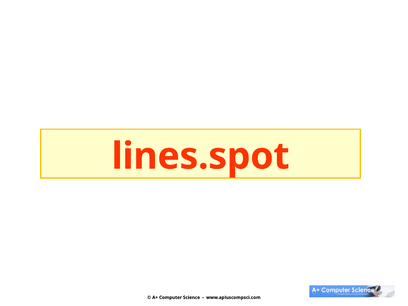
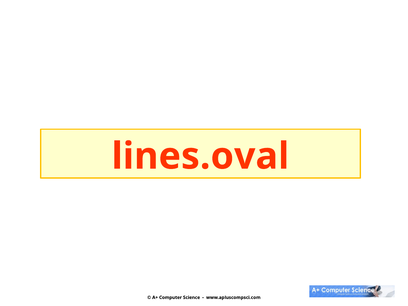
lines.spot: lines.spot -> lines.oval (200, 156)
